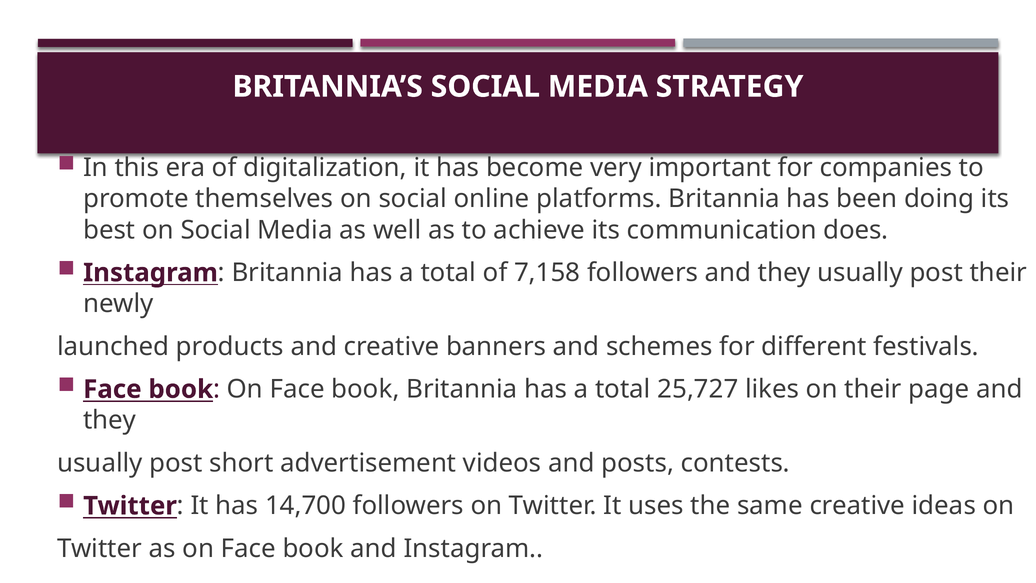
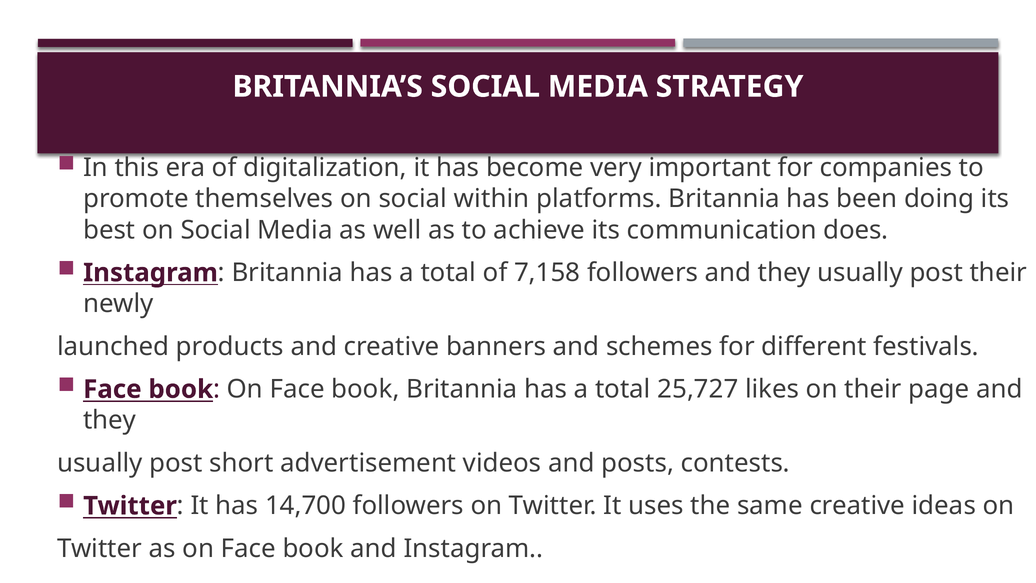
online: online -> within (492, 199)
